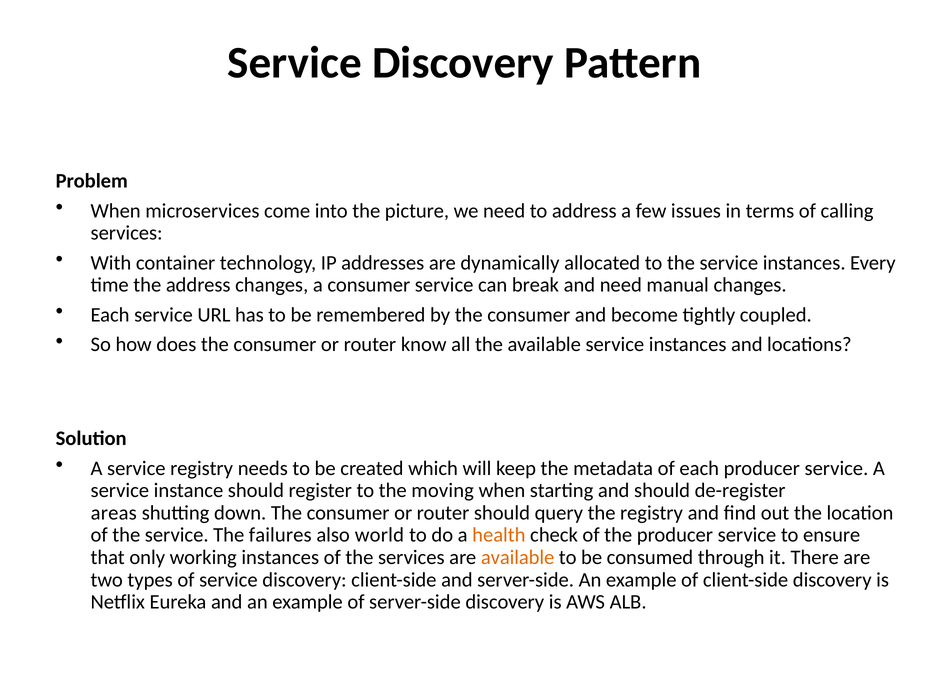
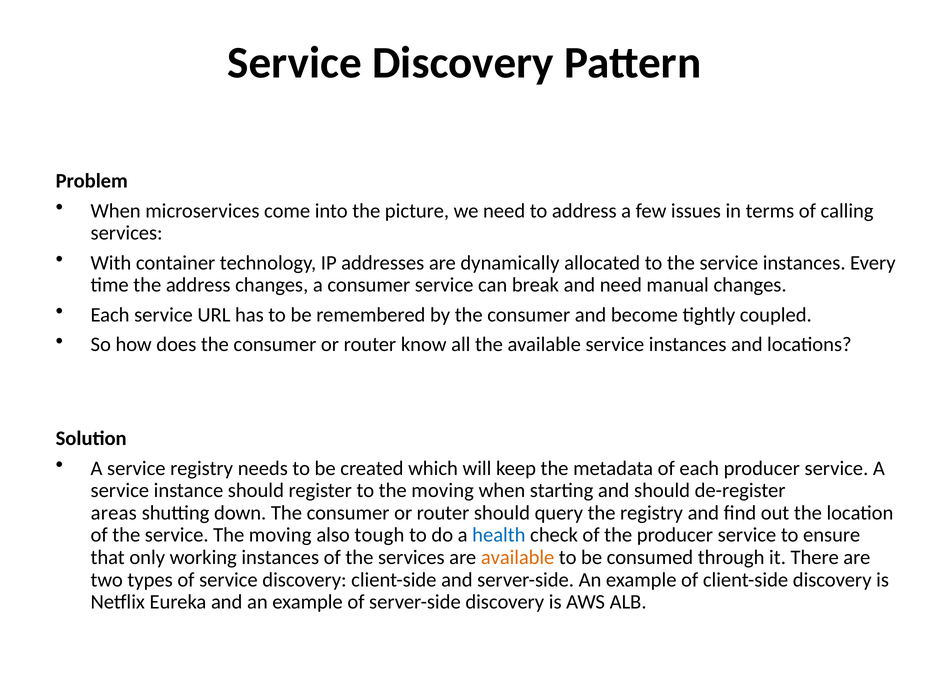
service The failures: failures -> moving (280, 535)
world: world -> tough (379, 535)
health colour: orange -> blue (499, 535)
